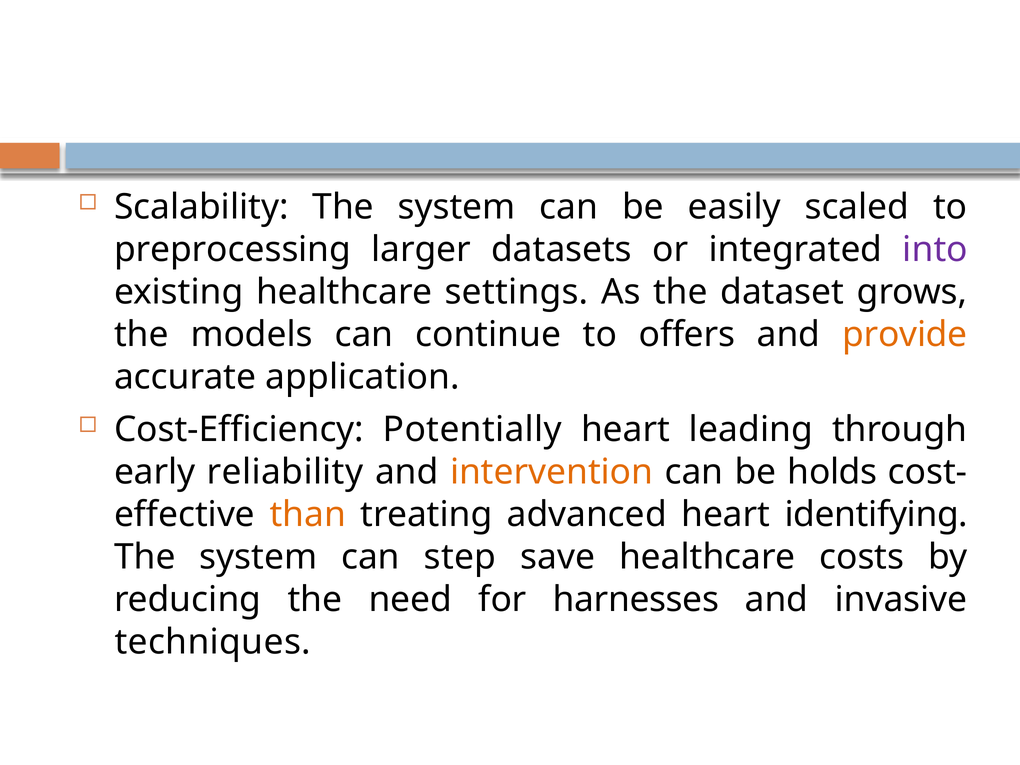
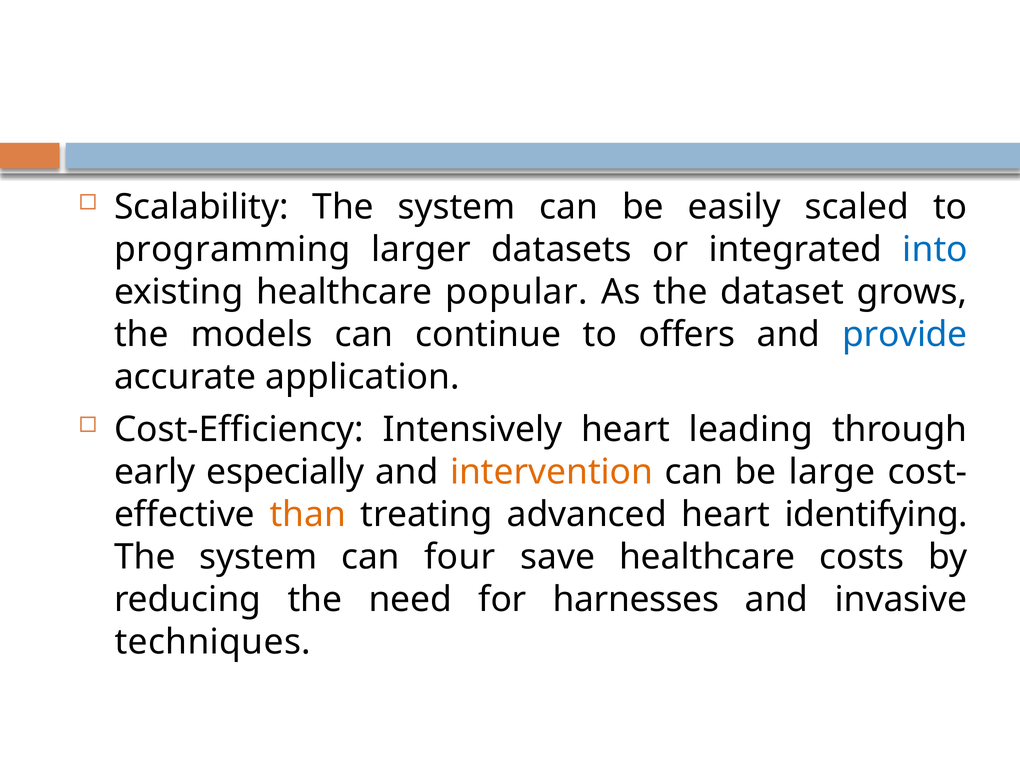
preprocessing: preprocessing -> programming (232, 250)
into colour: purple -> blue (935, 250)
settings: settings -> popular (516, 292)
provide colour: orange -> blue (905, 335)
Potentially: Potentially -> Intensively (473, 430)
reliability: reliability -> especially (285, 472)
holds: holds -> large (832, 472)
step: step -> four (460, 557)
